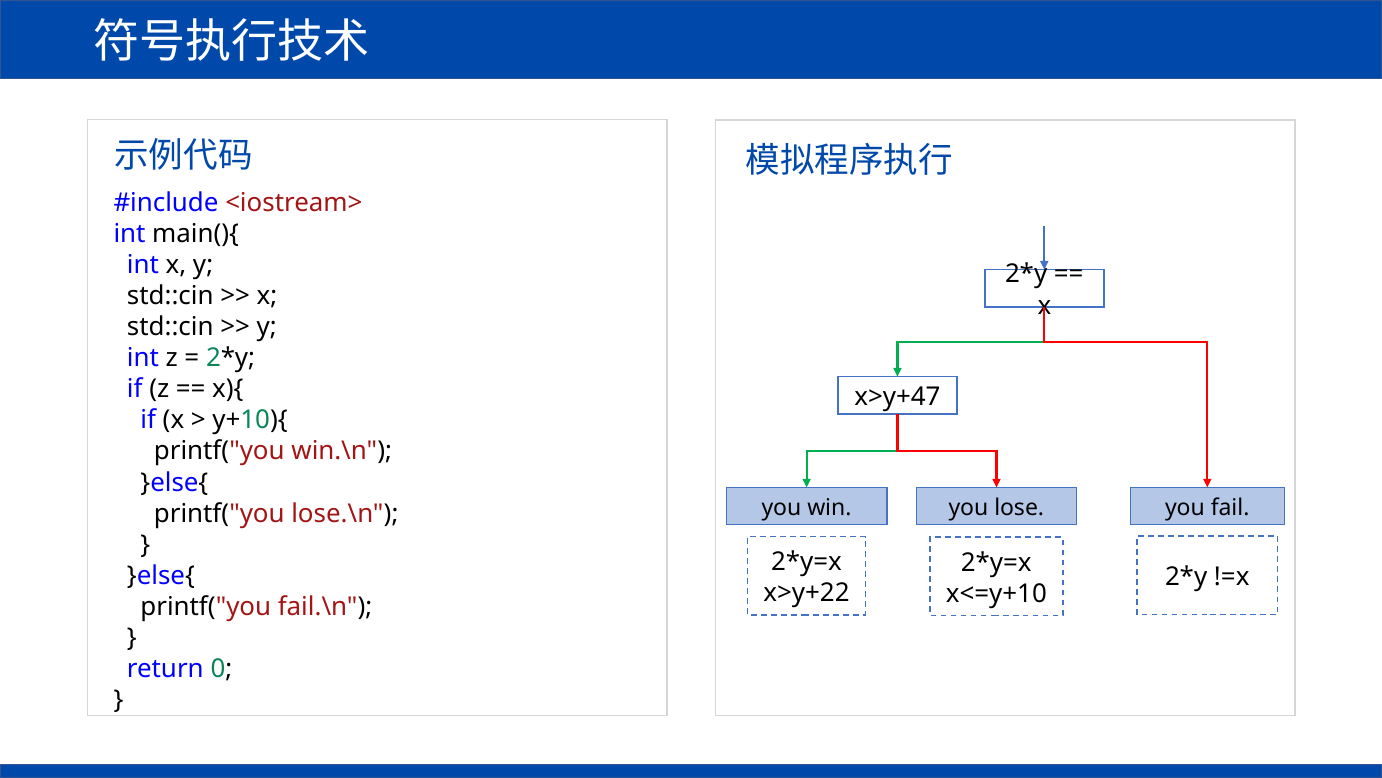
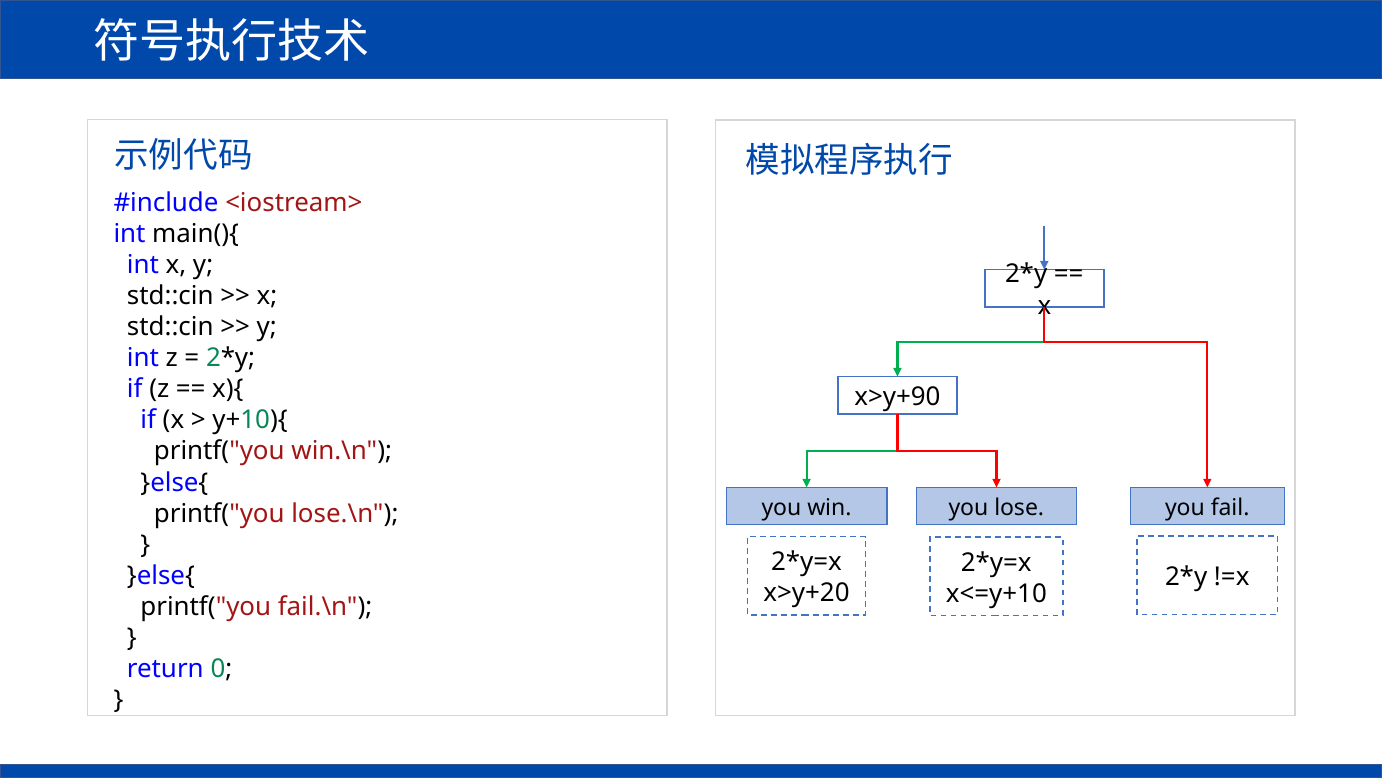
x>y+47: x>y+47 -> x>y+90 (897, 397)
x>y+22: x>y+22 -> x>y+20 (807, 593)
